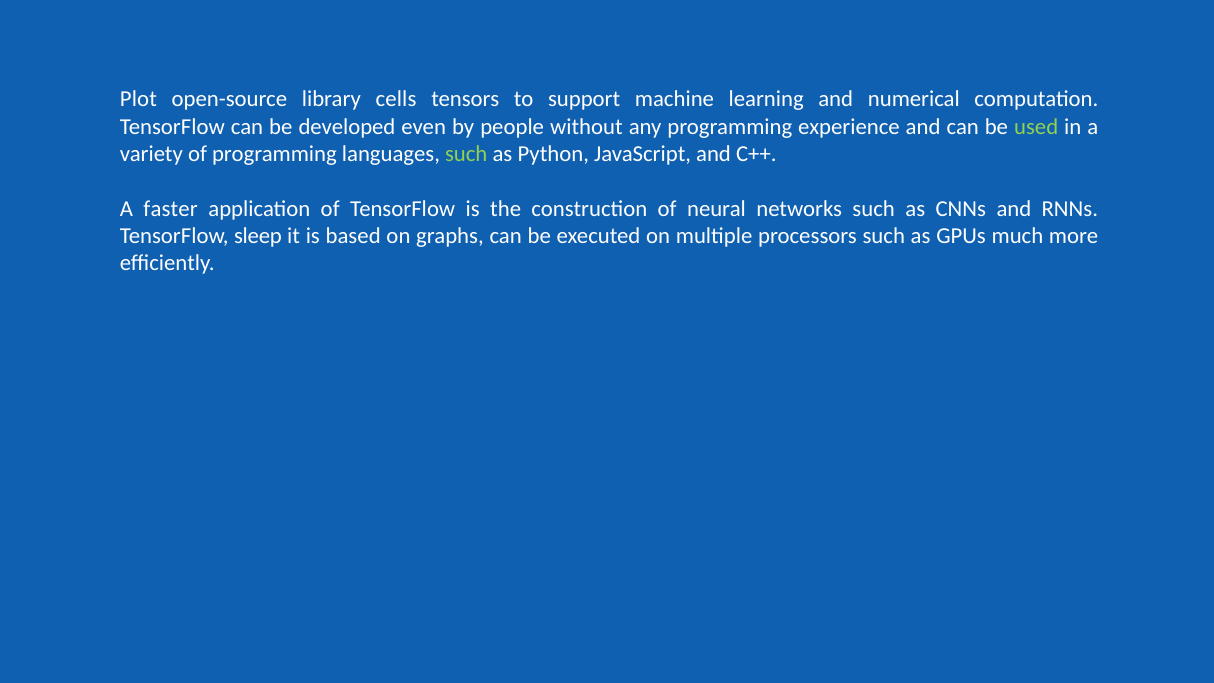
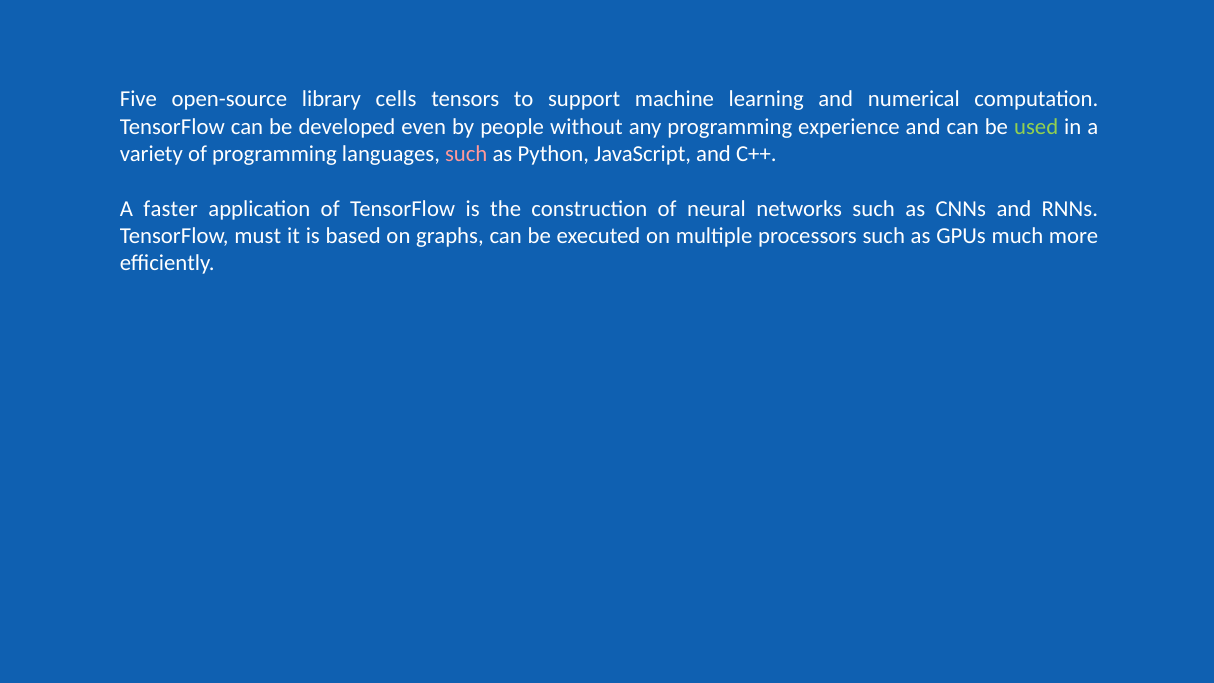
Plot: Plot -> Five (138, 99)
such colour: light green -> pink (466, 154)
sleep: sleep -> must (258, 236)
